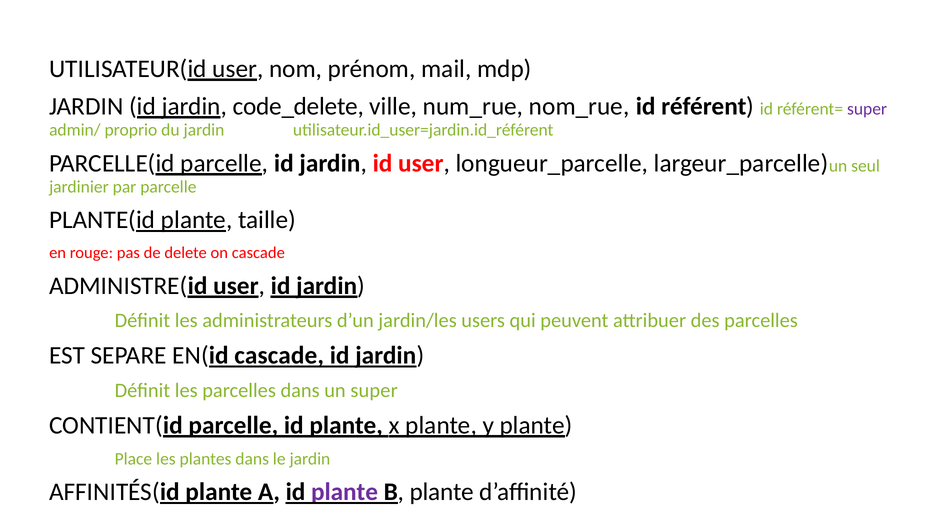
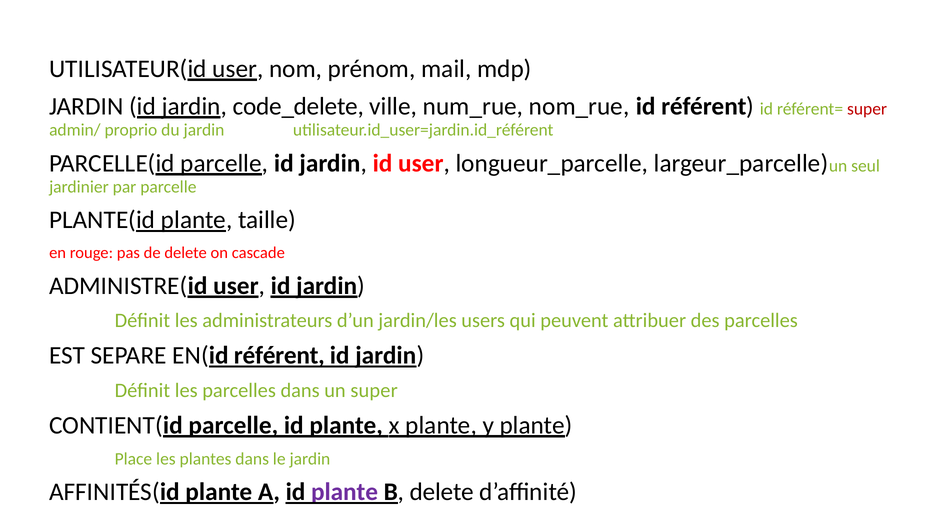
super colour: purple -> red (867, 109)
EN(id cascade: cascade -> référent (279, 355)
B plante: plante -> delete (442, 492)
